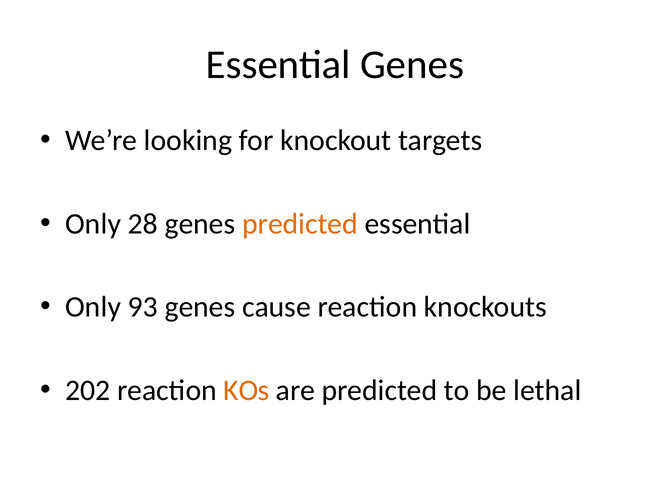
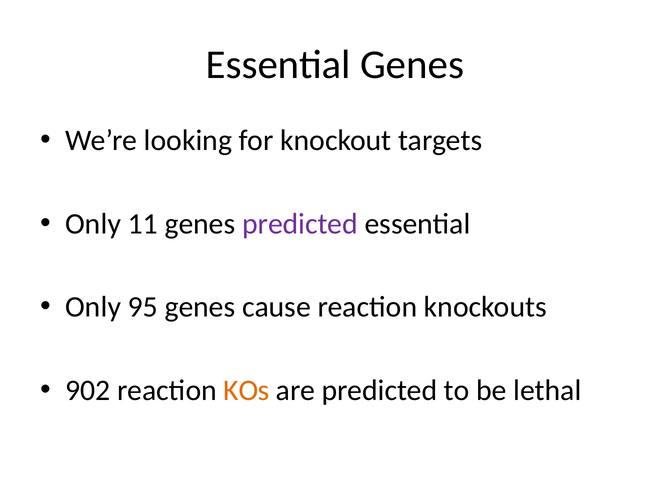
28: 28 -> 11 (143, 224)
predicted colour: orange -> purple (300, 224)
93: 93 -> 95 (143, 307)
202: 202 -> 902 (88, 391)
